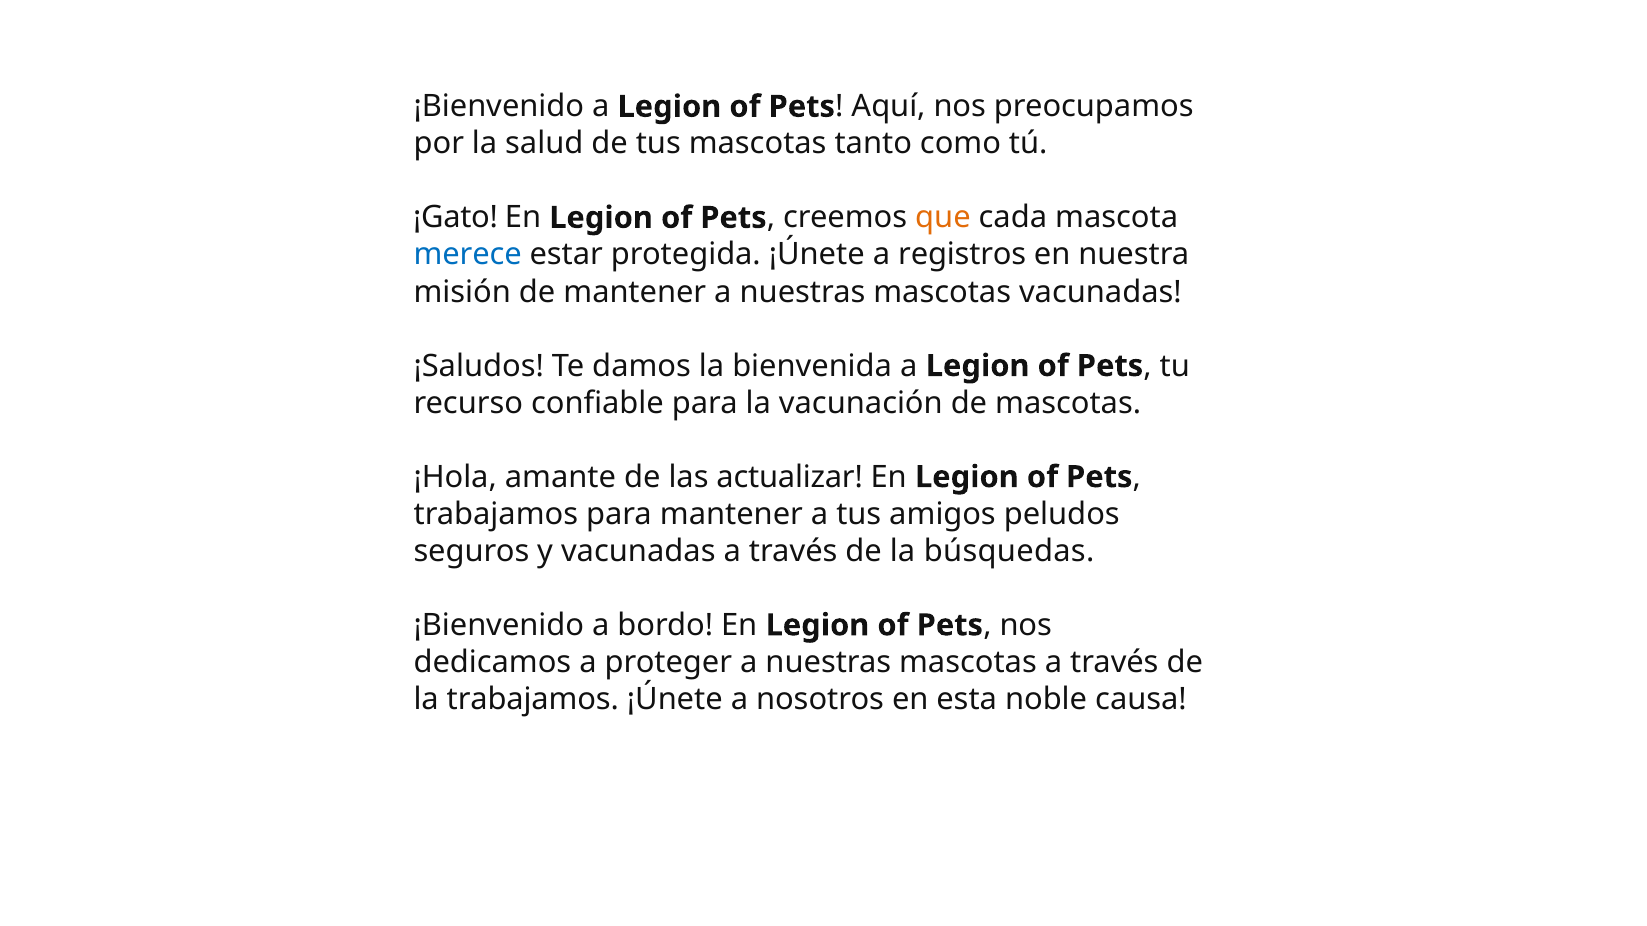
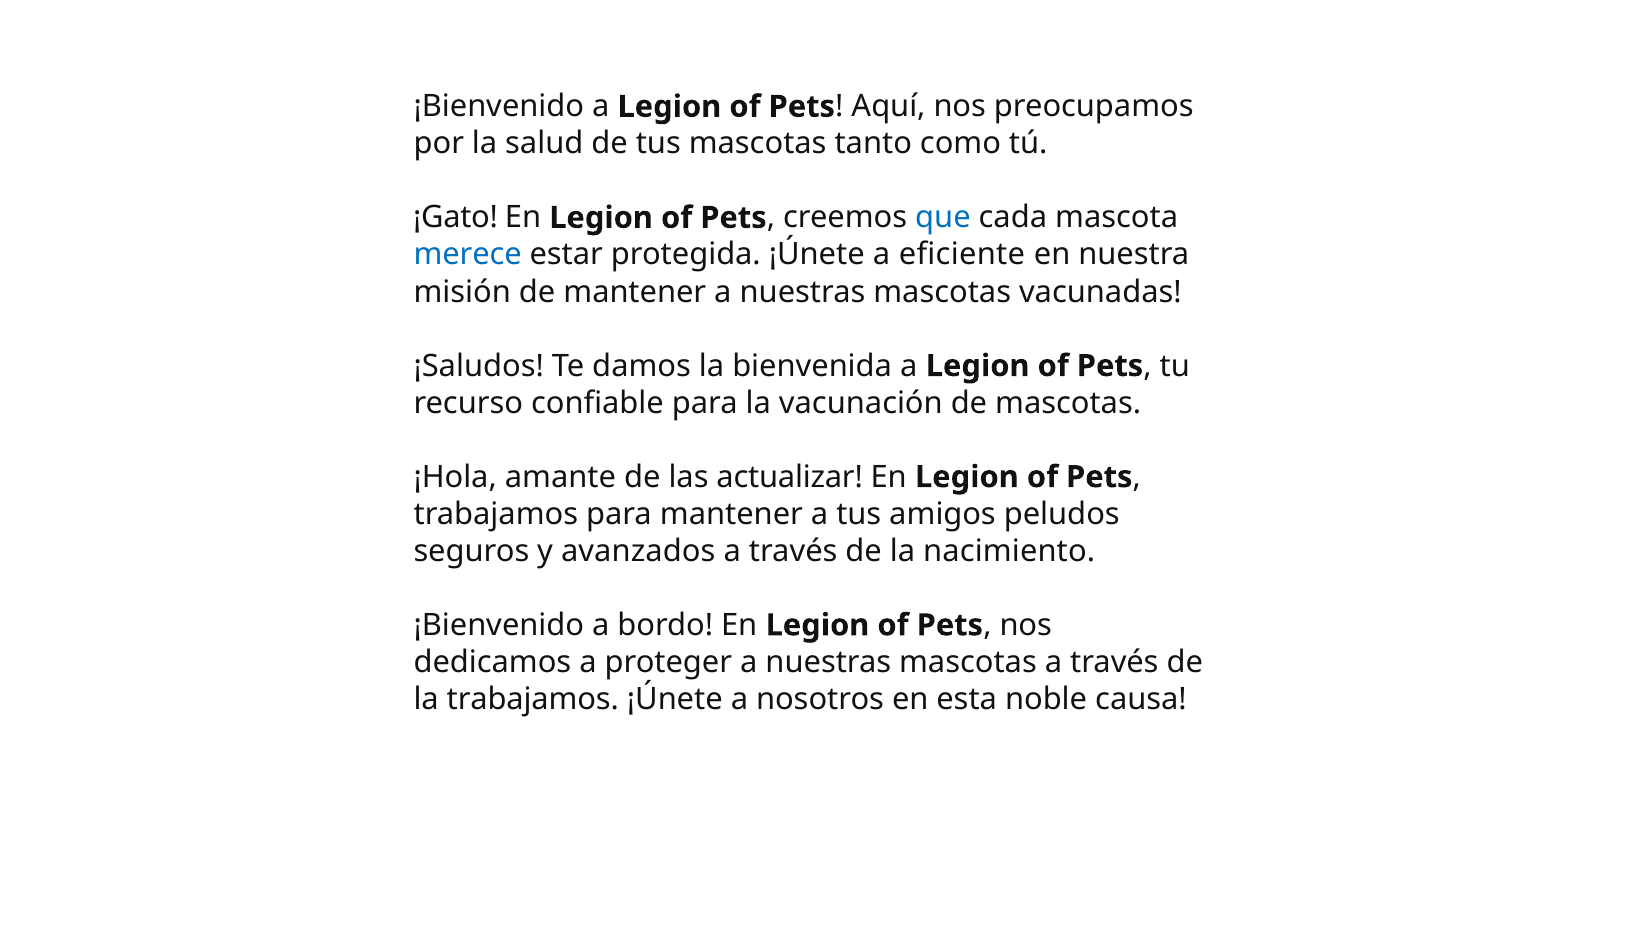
que colour: orange -> blue (943, 218)
registros: registros -> eficiente (962, 255)
y vacunadas: vacunadas -> avanzados (638, 551)
búsquedas: búsquedas -> nacimiento (1009, 551)
